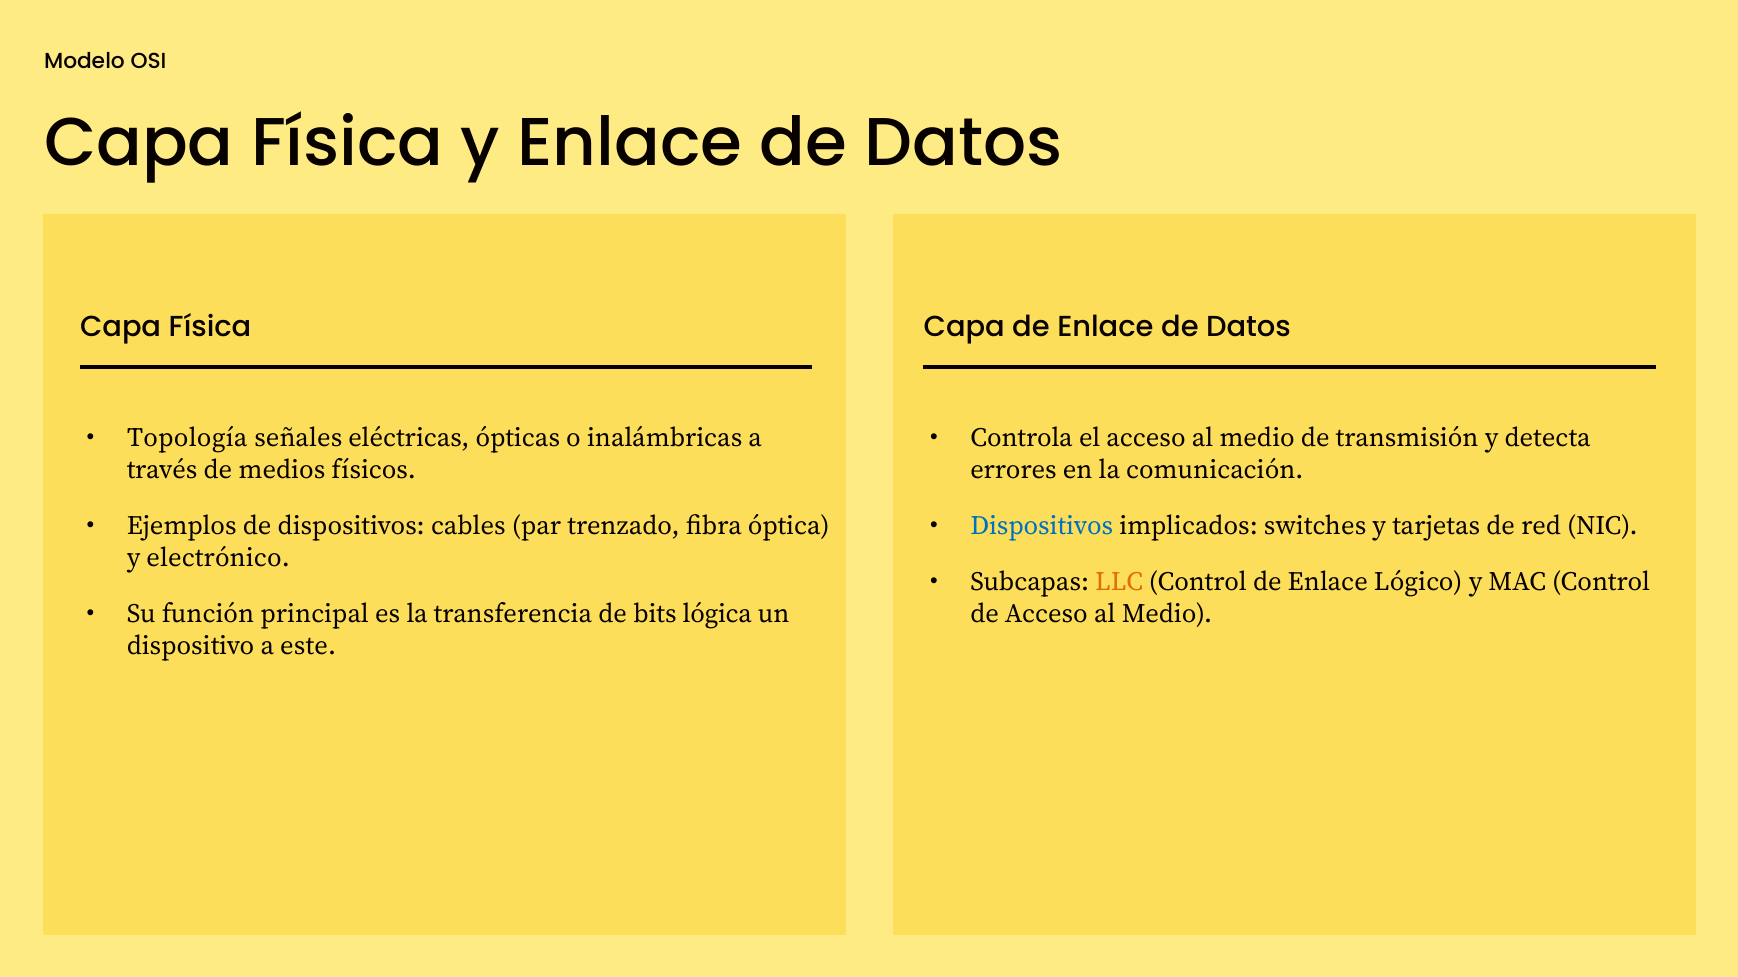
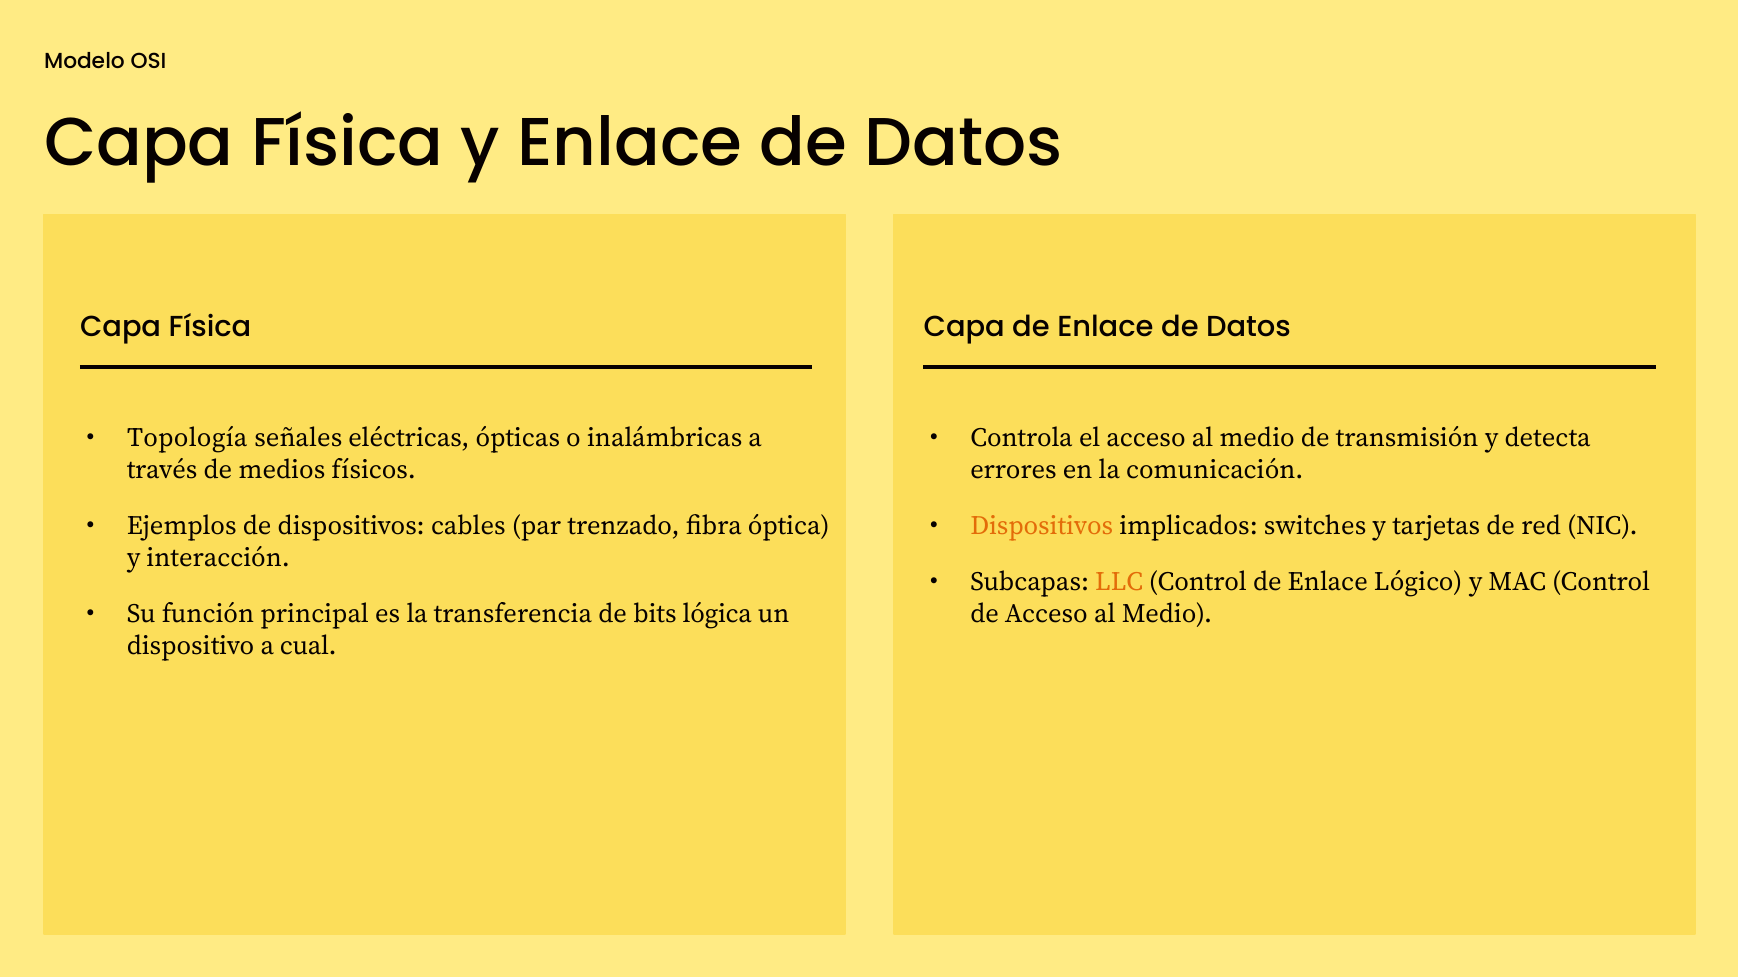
Dispositivos colour: blue -> orange (1042, 526)
electrónico: electrónico -> interacción (218, 558)
este: este -> cual (308, 646)
